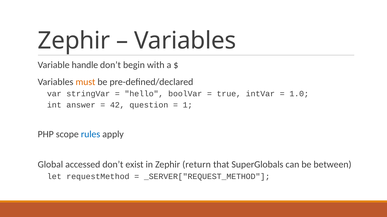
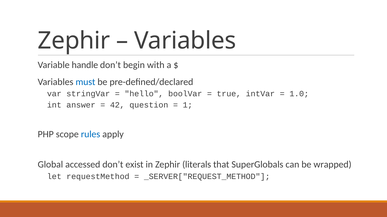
must colour: orange -> blue (85, 82)
return: return -> literals (197, 165)
between: between -> wrapped (333, 165)
